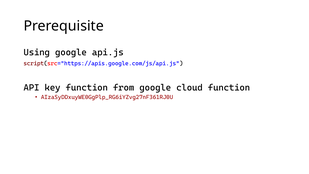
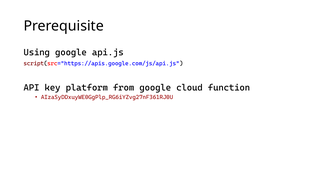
key function: function -> platform (87, 88)
